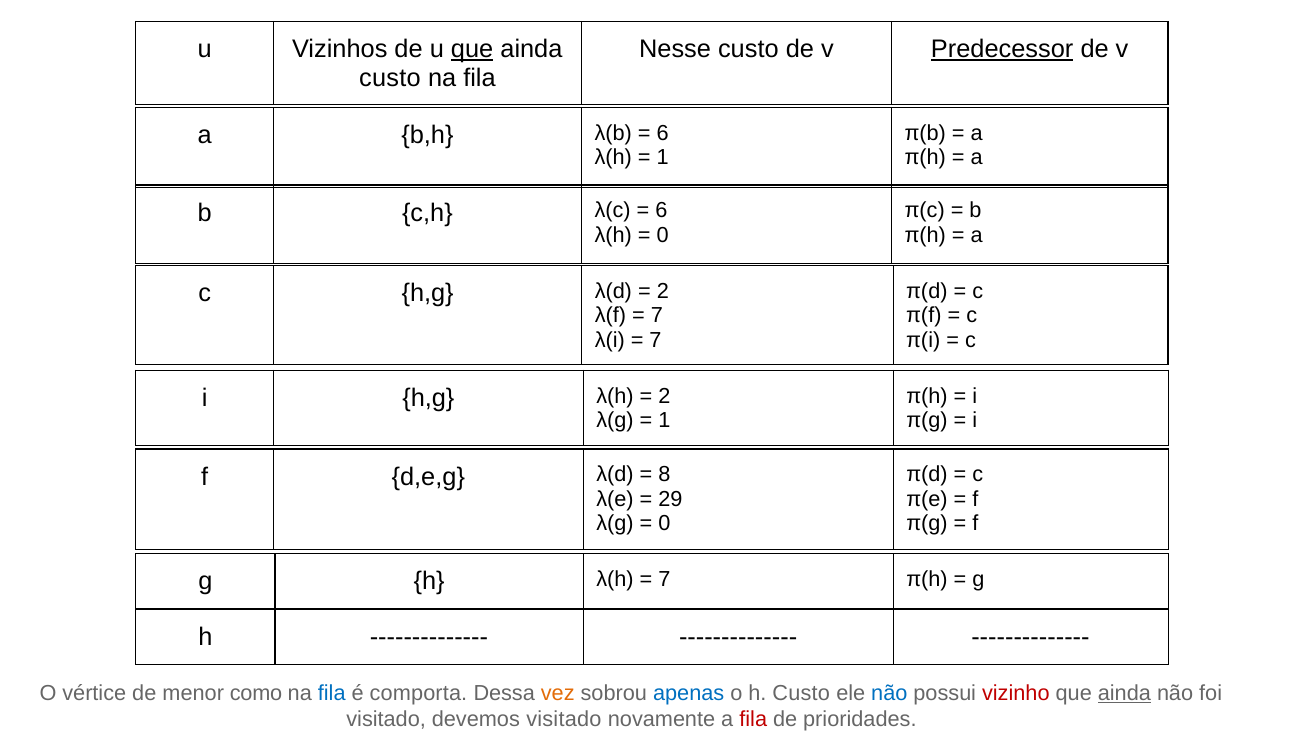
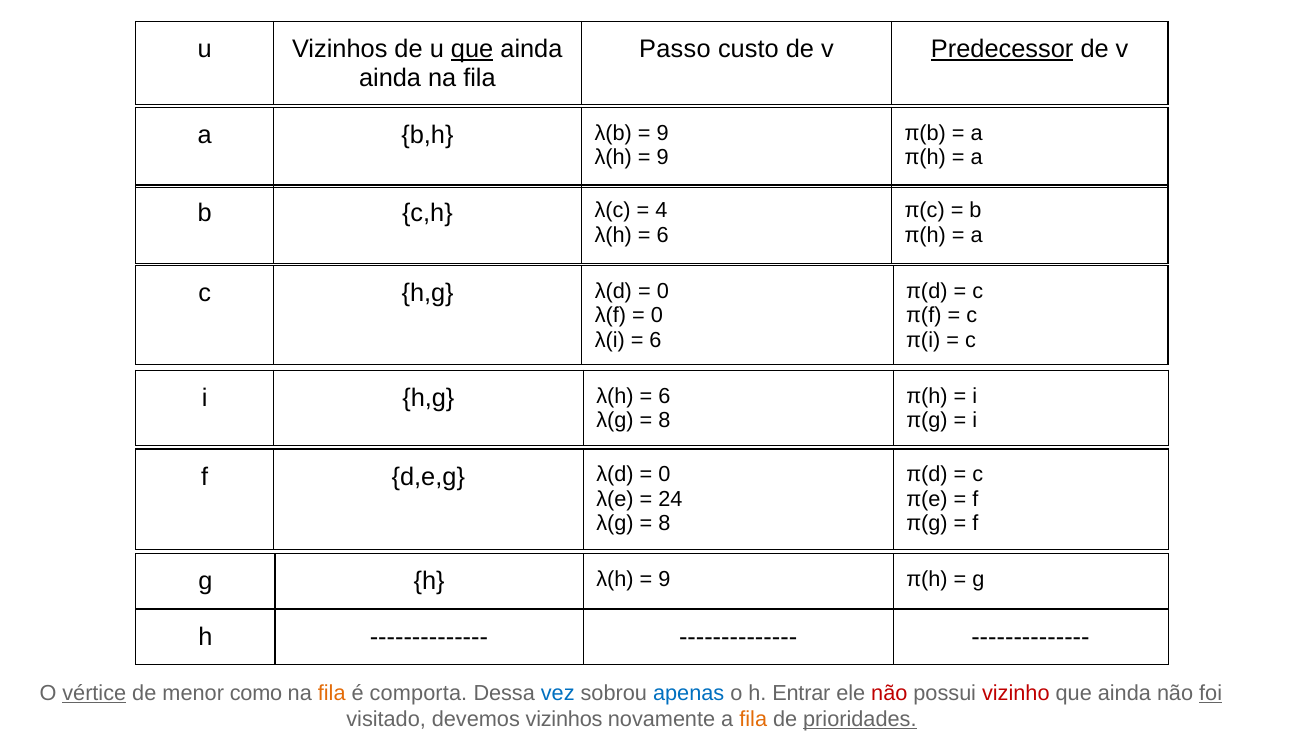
Nesse: Nesse -> Passo (675, 49)
custo: custo -> ainda (390, 78)
6: 6 -> 9 (663, 133)
1: 1 -> 9 (663, 157)
6: 6 -> 4 (661, 210)
0: 0 -> 6 (663, 235)
2: 2 -> 0 (663, 291)
7: 7 -> 0 (657, 315)
7: 7 -> 6 (656, 340)
2: 2 -> 6 (664, 396)
1: 1 -> 8 (664, 420)
8: 8 -> 0 (664, 474)
29: 29 -> 24 (670, 499)
0: 0 -> 8 (664, 523)
7: 7 -> 9 (664, 579)
vértice underline: none -> present (94, 693)
fila colour: blue -> orange (332, 693)
vez colour: orange -> blue (558, 693)
h Custo: Custo -> Entrar (801, 693)
não colour: blue -> red (889, 693)
ainda underline: present -> none (1124, 693)
foi underline: none -> present (1211, 693)
devemos visitado: visitado -> vizinhos (564, 719)
fila colour: red -> orange (753, 719)
prioridades underline: none -> present (860, 719)
